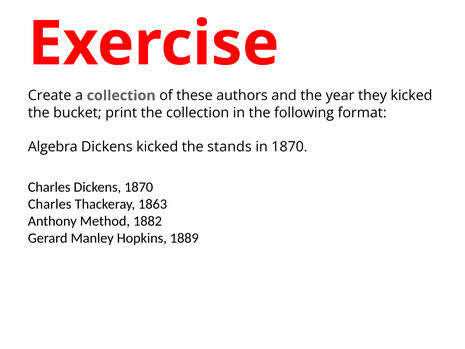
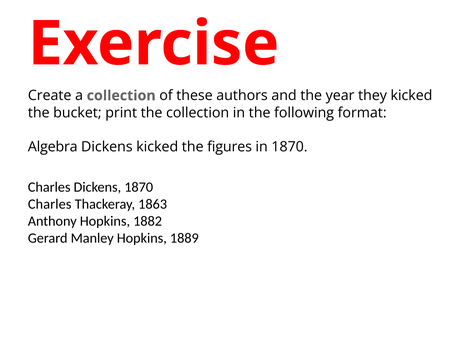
stands: stands -> figures (230, 147)
Anthony Method: Method -> Hopkins (105, 221)
